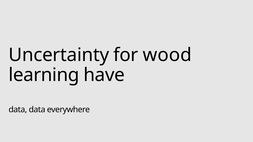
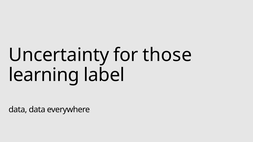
wood: wood -> those (167, 55)
have: have -> label (104, 75)
